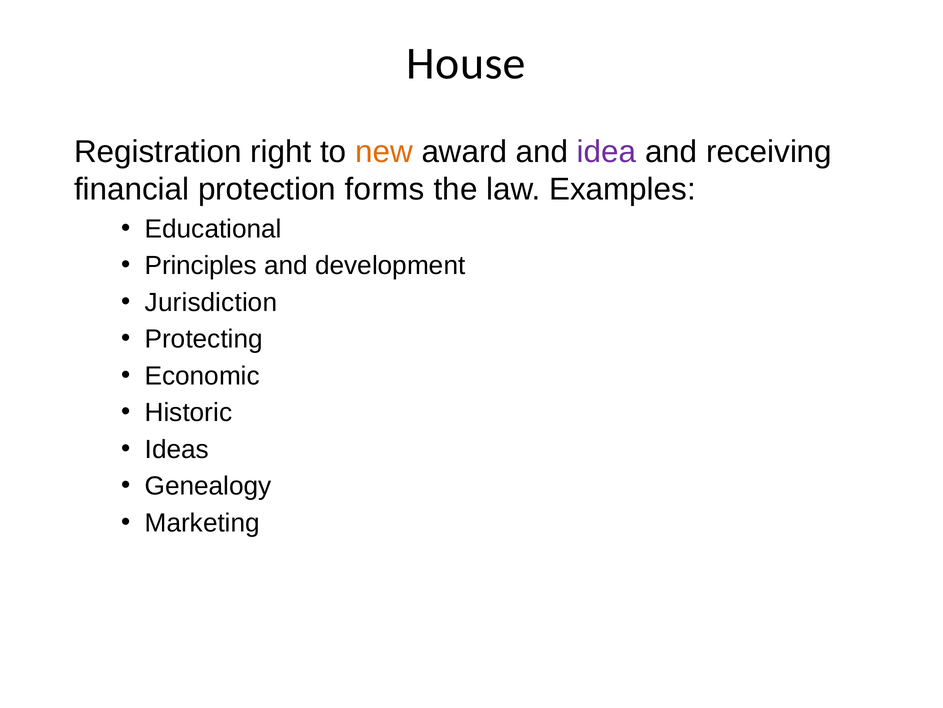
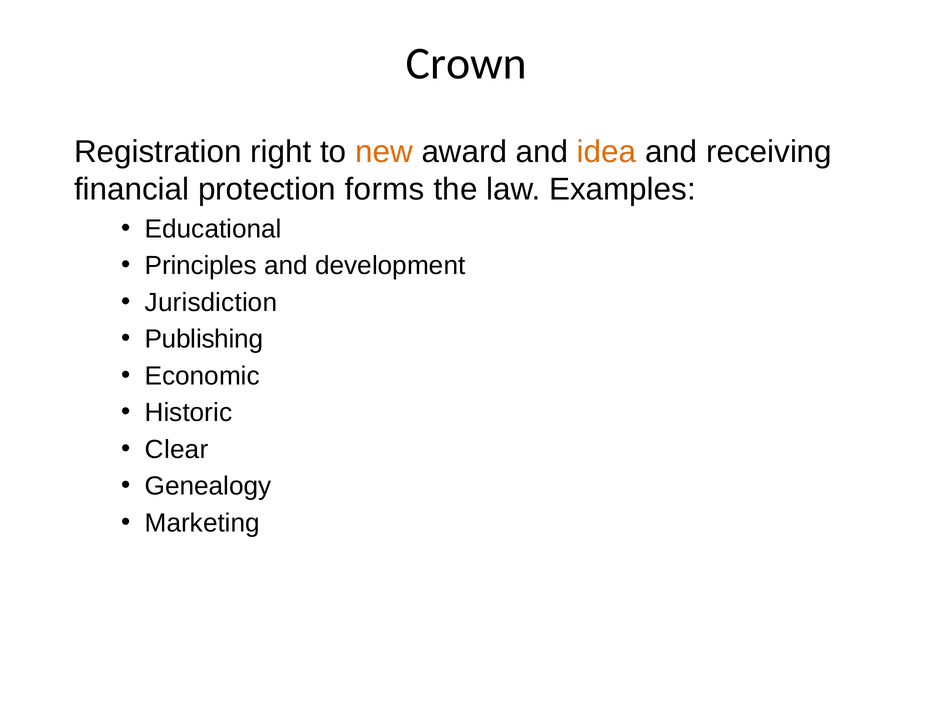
House: House -> Crown (466, 64)
idea colour: purple -> orange (607, 151)
Protecting: Protecting -> Publishing (204, 339)
Ideas: Ideas -> Clear (177, 449)
